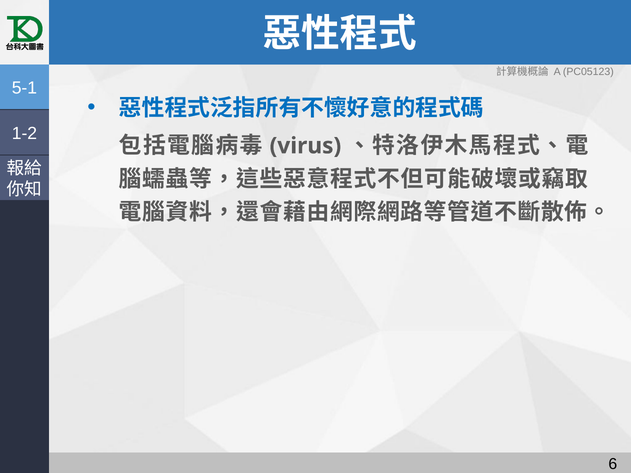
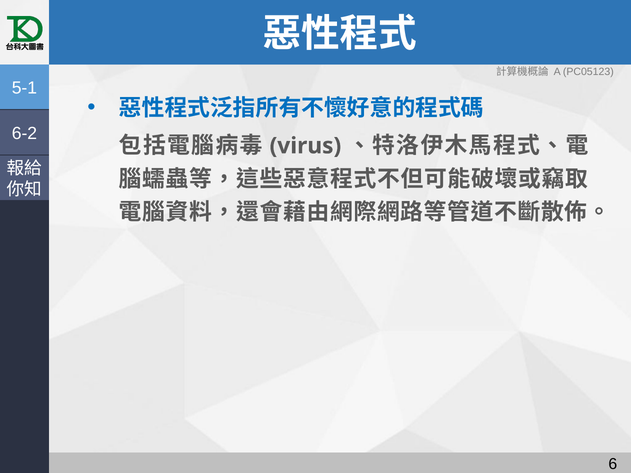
1-2: 1-2 -> 6-2 (24, 134)
